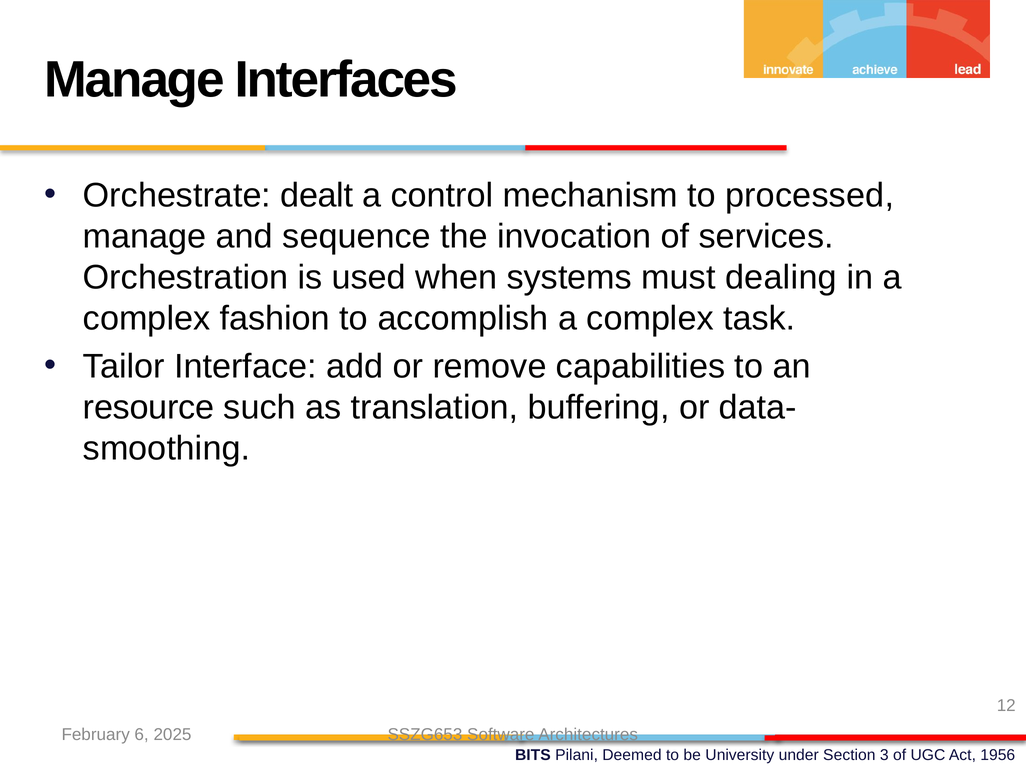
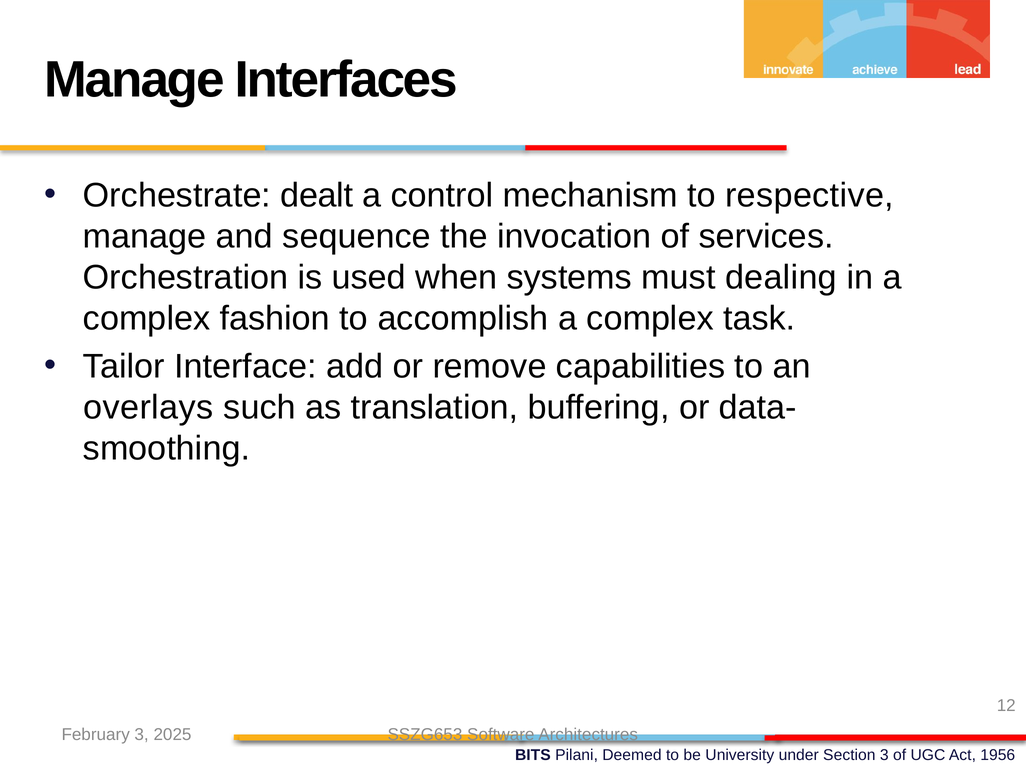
processed: processed -> respective (810, 196)
resource: resource -> overlays (148, 408)
February 6: 6 -> 3 (142, 735)
